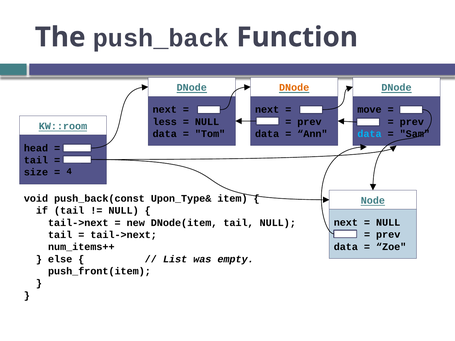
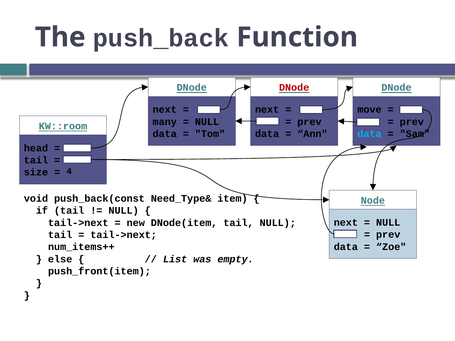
DNode colour: orange -> red (294, 88)
less: less -> many (165, 122)
Upon_Type&: Upon_Type& -> Need_Type& (181, 199)
